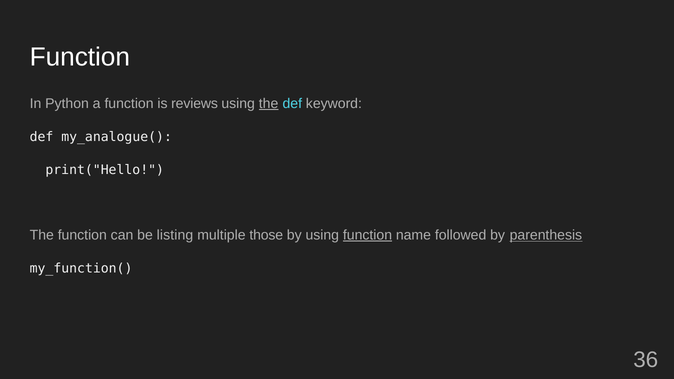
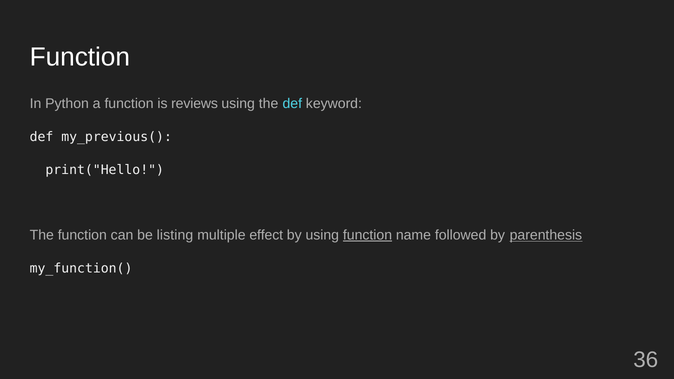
the underline: present -> none (269, 104)
my_analogue(: my_analogue( -> my_previous( (117, 137)
those: those -> effect (266, 235)
